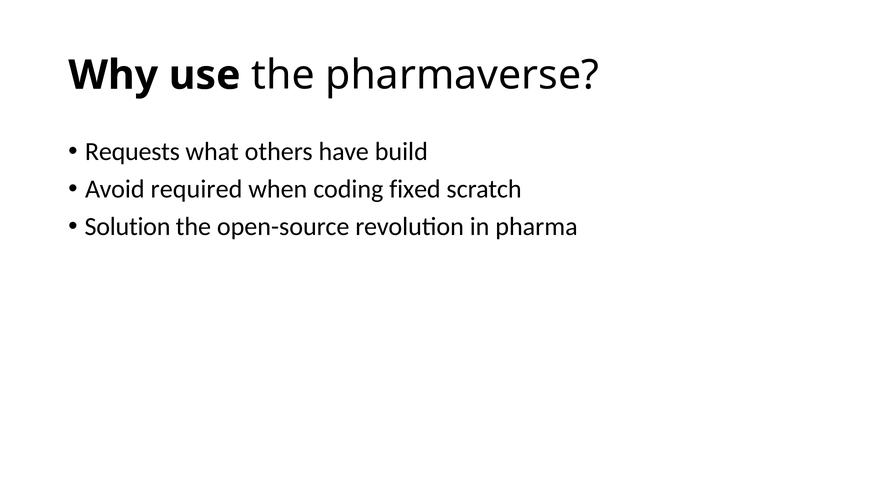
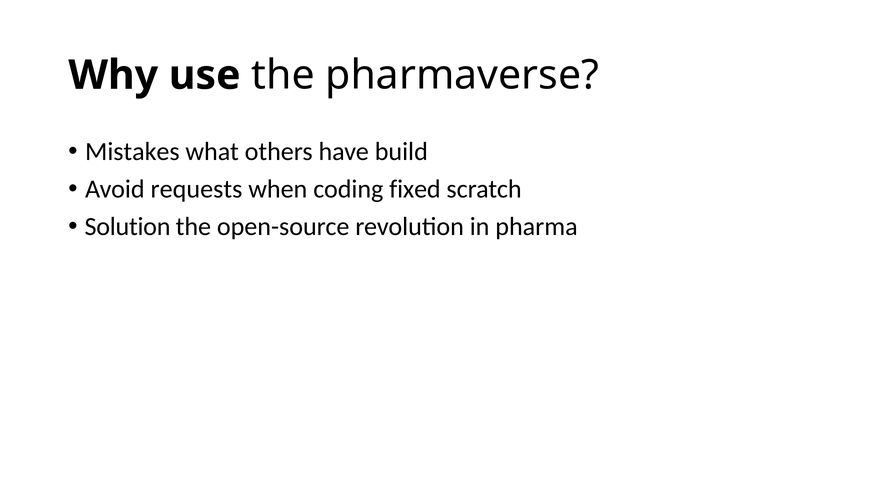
Requests: Requests -> Mistakes (132, 151)
required: required -> requests (197, 189)
